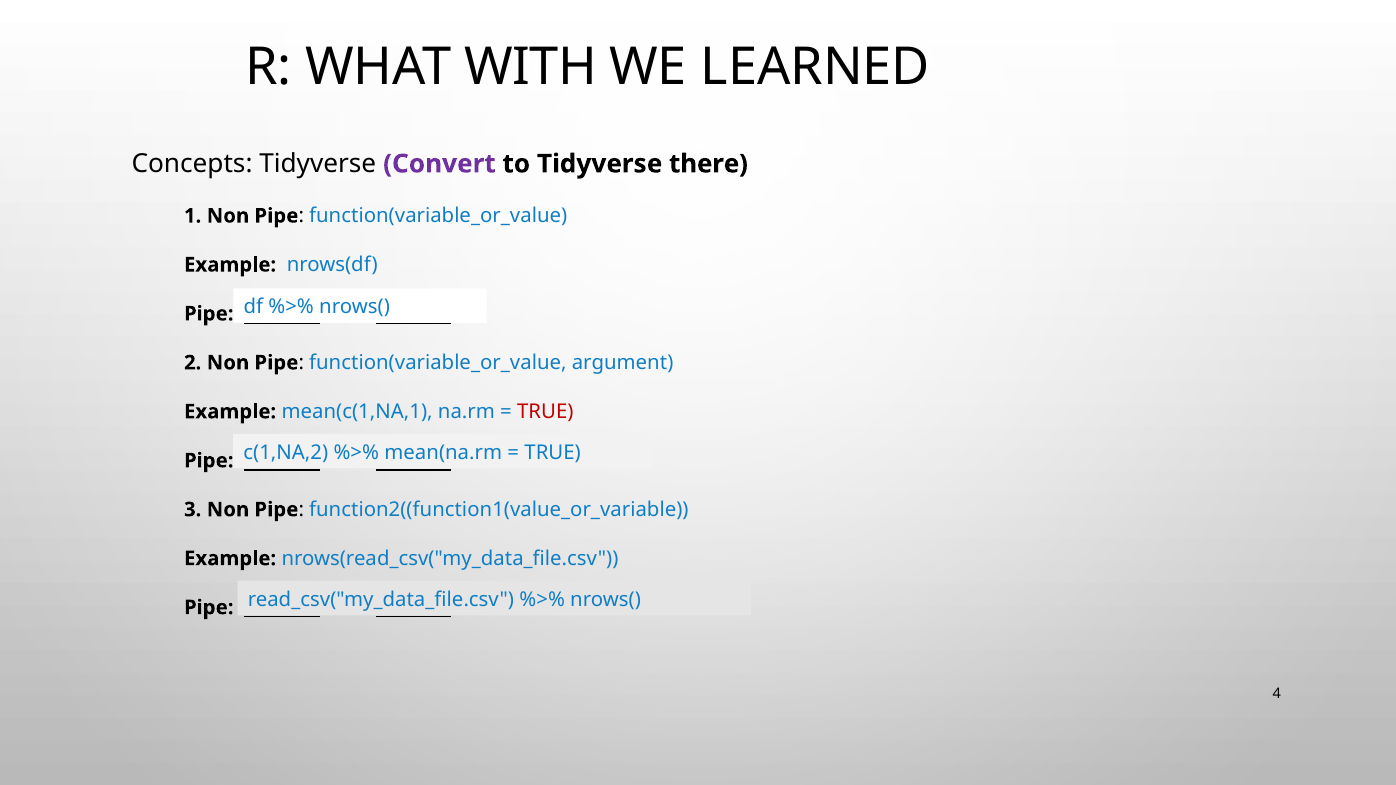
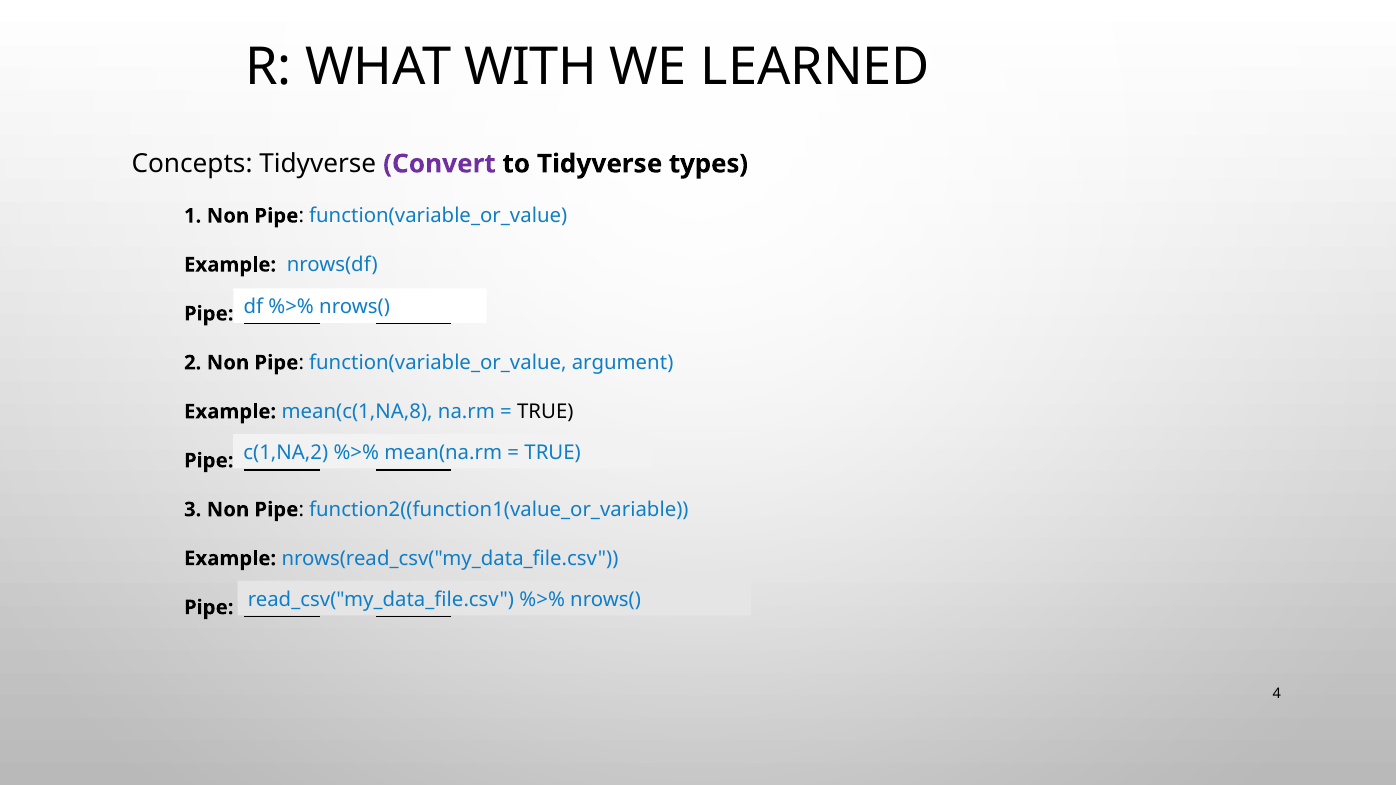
there: there -> types (708, 164)
mean(c(1,NA,1: mean(c(1,NA,1 -> mean(c(1,NA,8 (357, 412)
TRUE colour: red -> black (545, 412)
